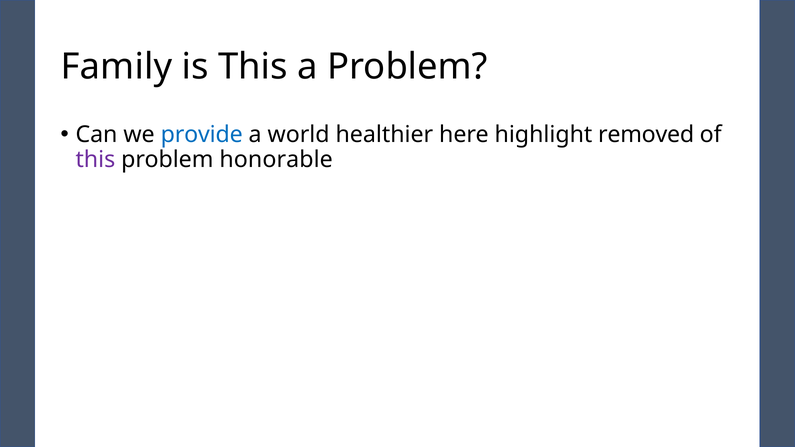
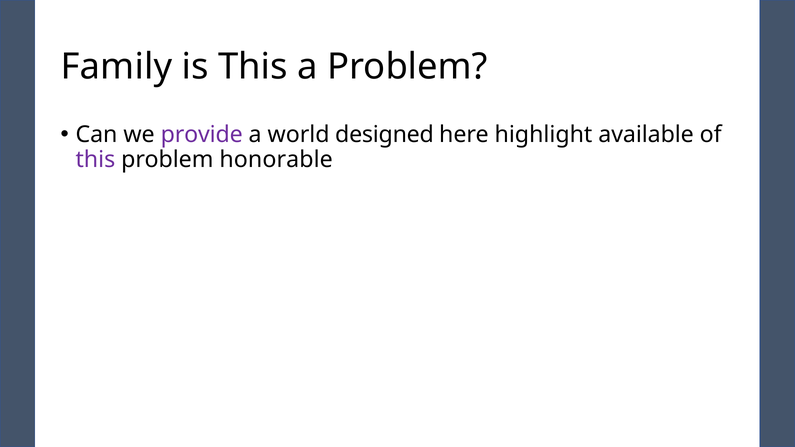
provide colour: blue -> purple (202, 134)
healthier: healthier -> designed (384, 134)
removed: removed -> available (646, 134)
